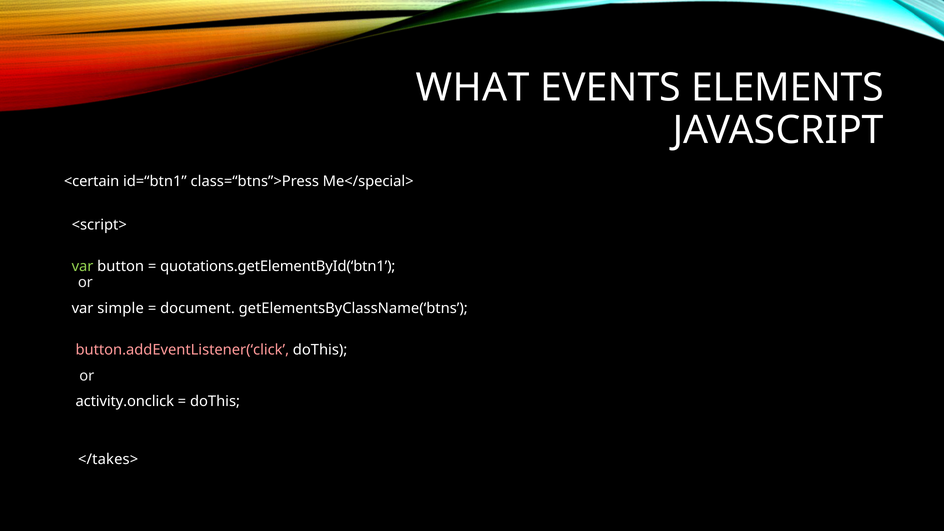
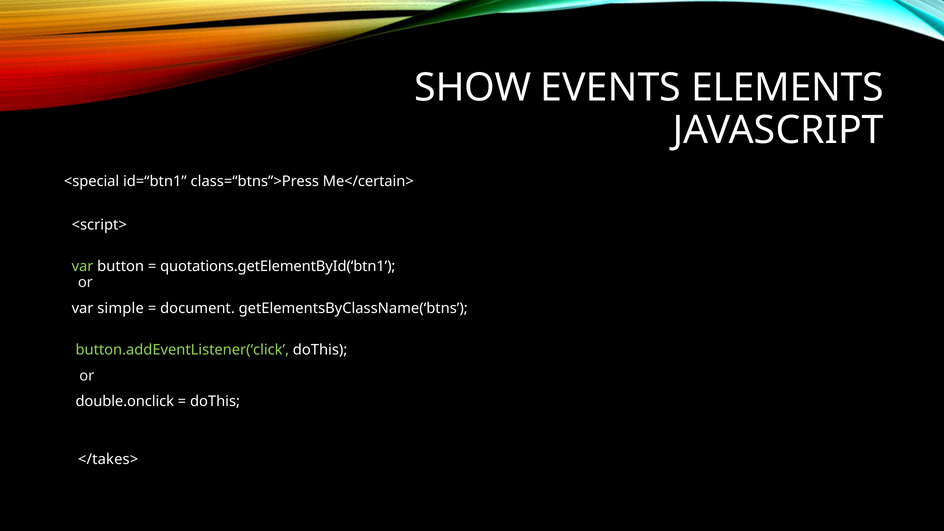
WHAT: WHAT -> SHOW (473, 88)
<certain: <certain -> <special (92, 181)
Me</special>: Me</special> -> Me</certain> (368, 181)
button.addEventListener(‘click colour: pink -> light green (182, 350)
activity.onclick: activity.onclick -> double.onclick (125, 402)
